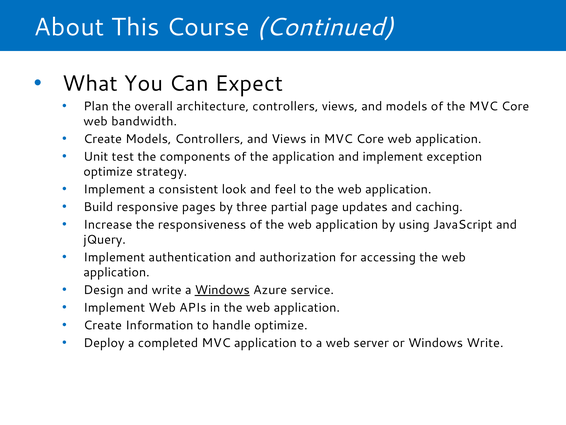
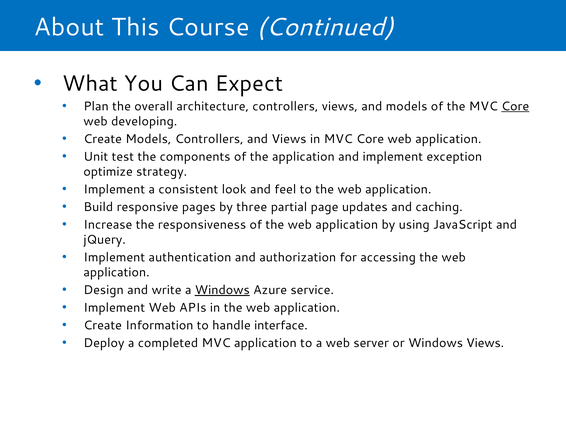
Core underline: none -> present (515, 106)
bandwidth: bandwidth -> developing (144, 121)
handle optimize: optimize -> interface (281, 325)
Windows Write: Write -> Views (485, 343)
